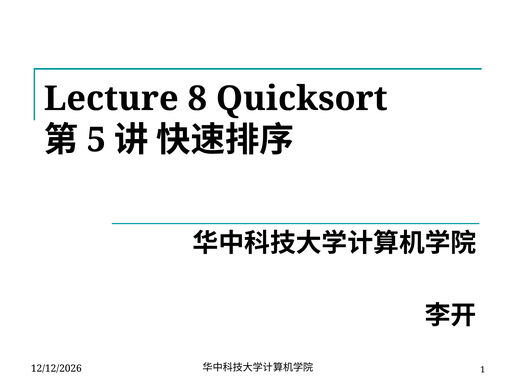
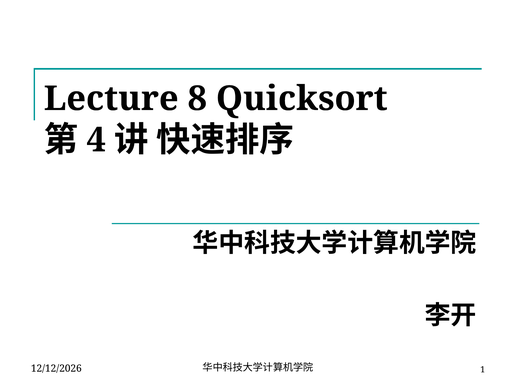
5: 5 -> 4 (96, 140)
